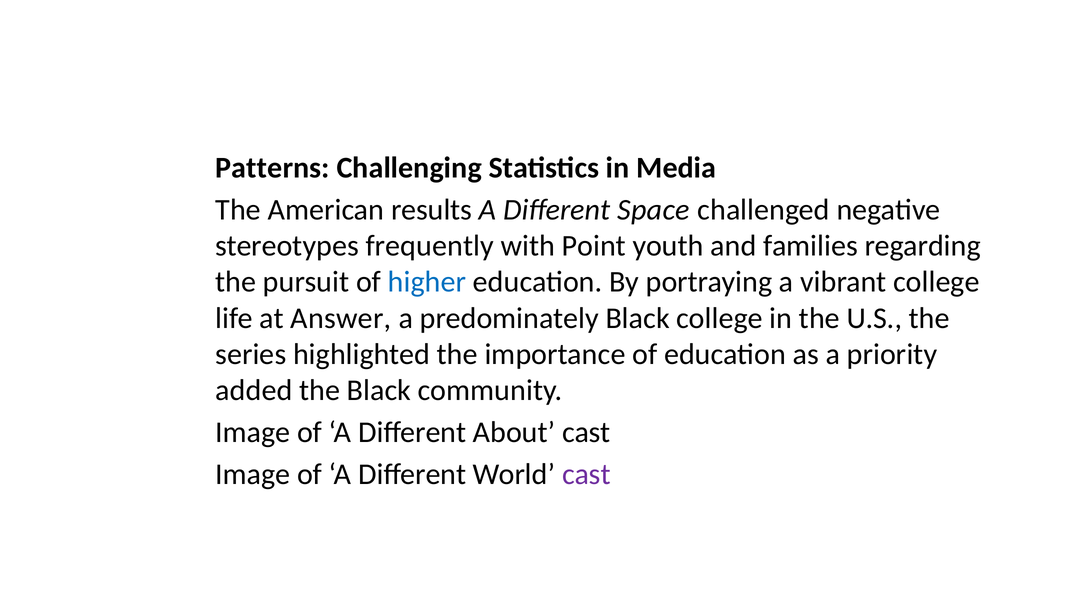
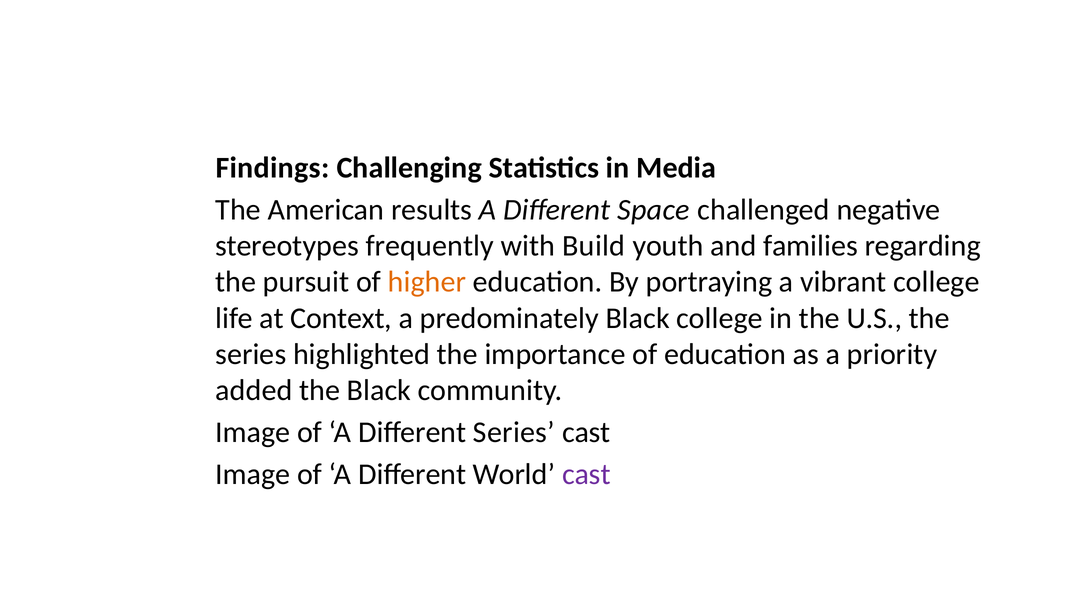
Patterns: Patterns -> Findings (272, 168)
Point: Point -> Build (594, 246)
higher colour: blue -> orange (427, 282)
Answer: Answer -> Context (341, 318)
Different About: About -> Series (514, 433)
